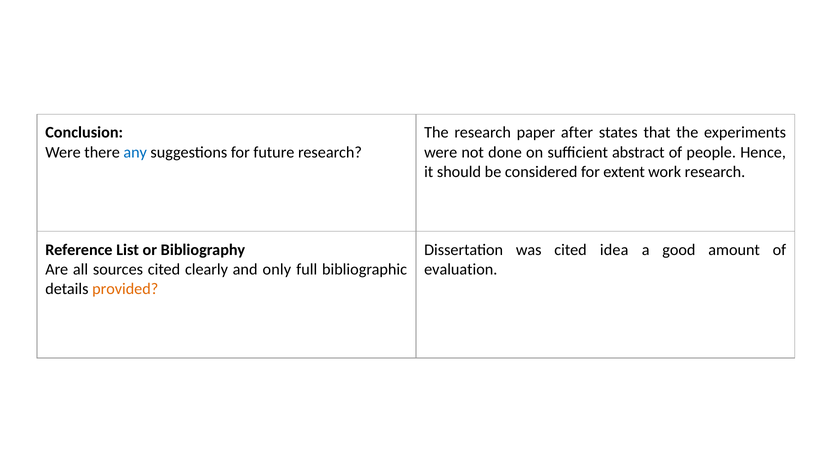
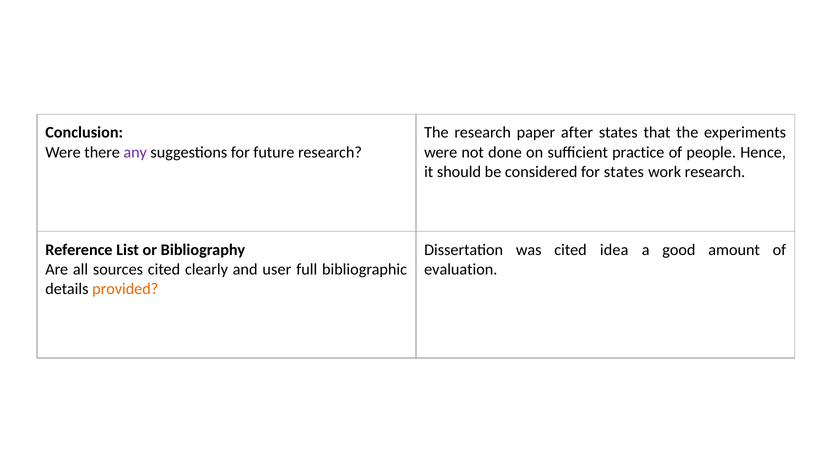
any colour: blue -> purple (135, 152)
abstract: abstract -> practice (638, 152)
for extent: extent -> states (624, 172)
only: only -> user (277, 269)
